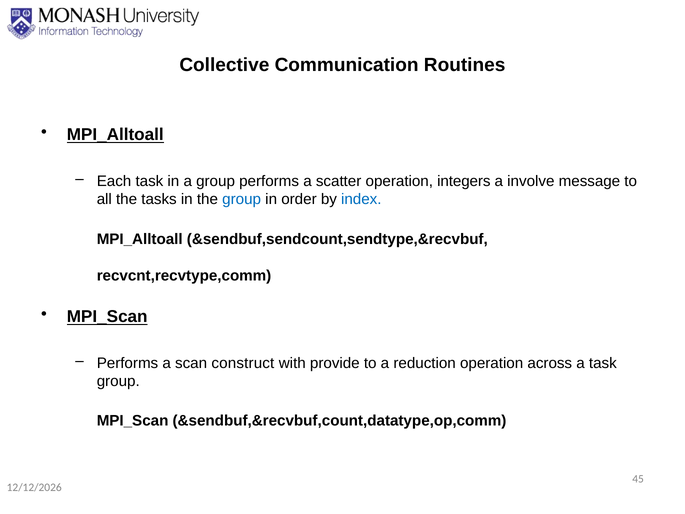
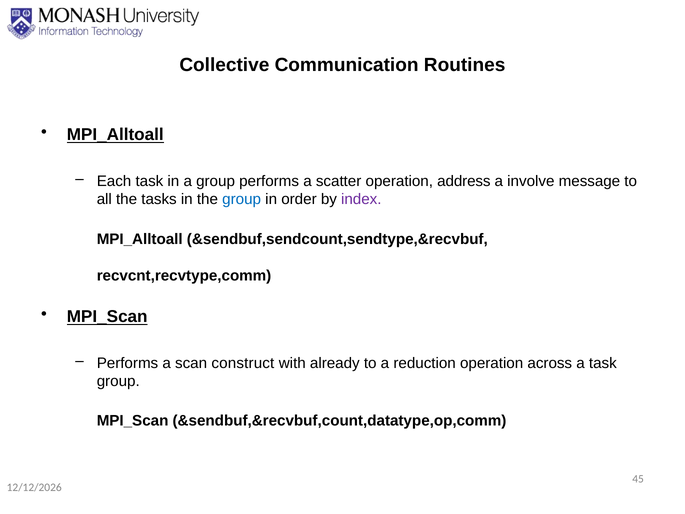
integers: integers -> address (464, 181)
index colour: blue -> purple (361, 199)
provide: provide -> already (335, 363)
